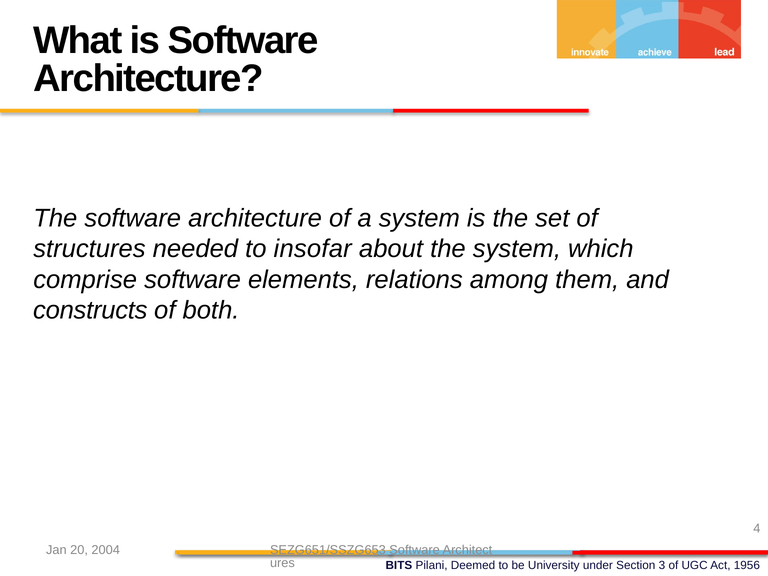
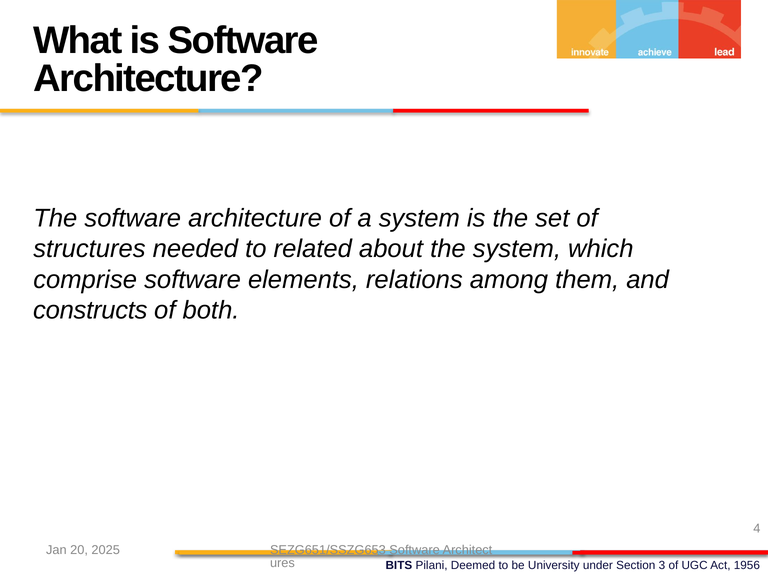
insofar: insofar -> related (313, 249)
2004: 2004 -> 2025 (106, 550)
